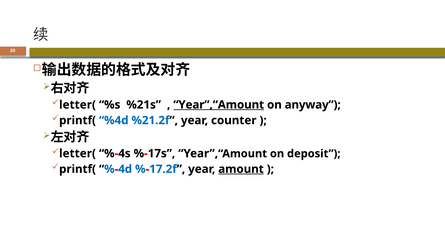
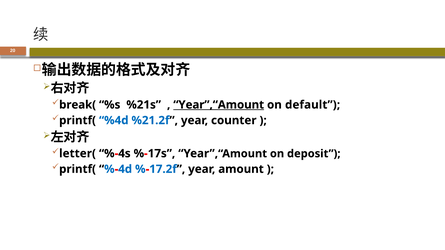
letter(: letter( -> break( (78, 105)
anyway: anyway -> default (313, 105)
amount underline: present -> none (241, 169)
